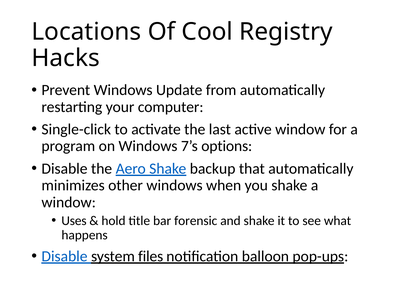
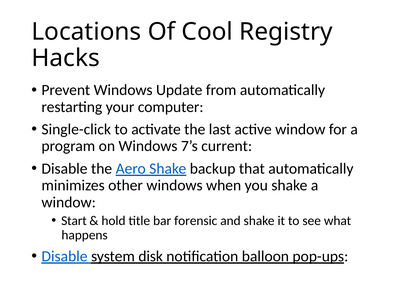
options: options -> current (227, 146)
Uses: Uses -> Start (74, 221)
files: files -> disk (151, 256)
